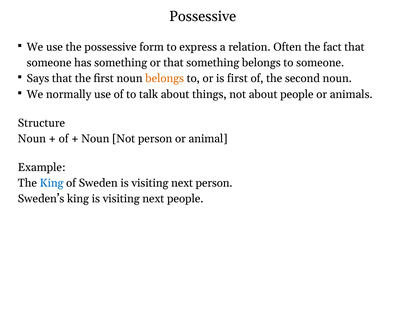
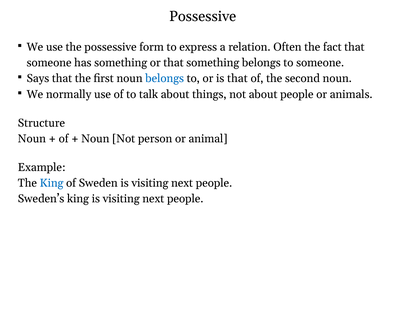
belongs colour: orange -> blue (165, 78)
is first: first -> that (237, 78)
person: person -> people (214, 183)
